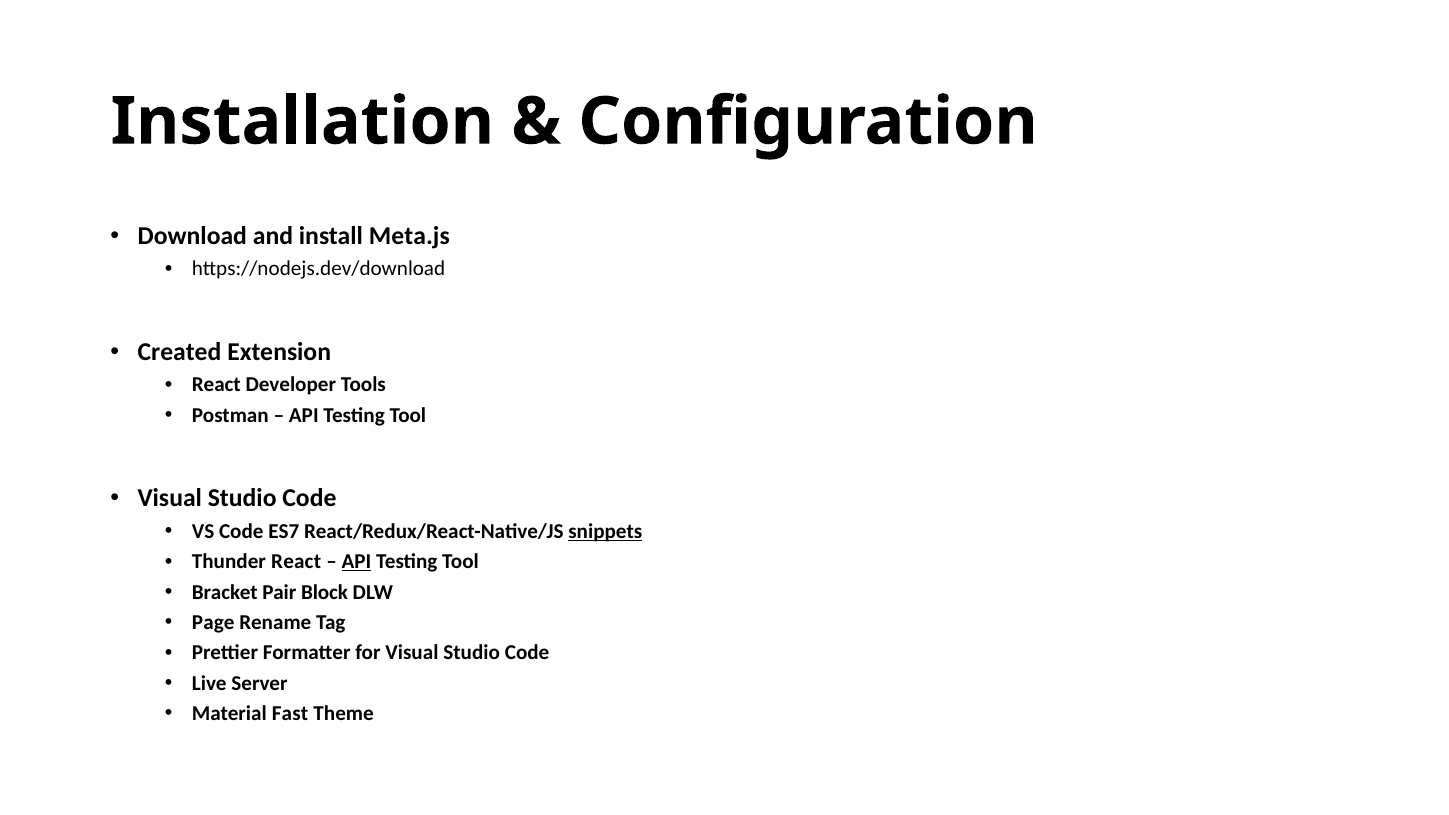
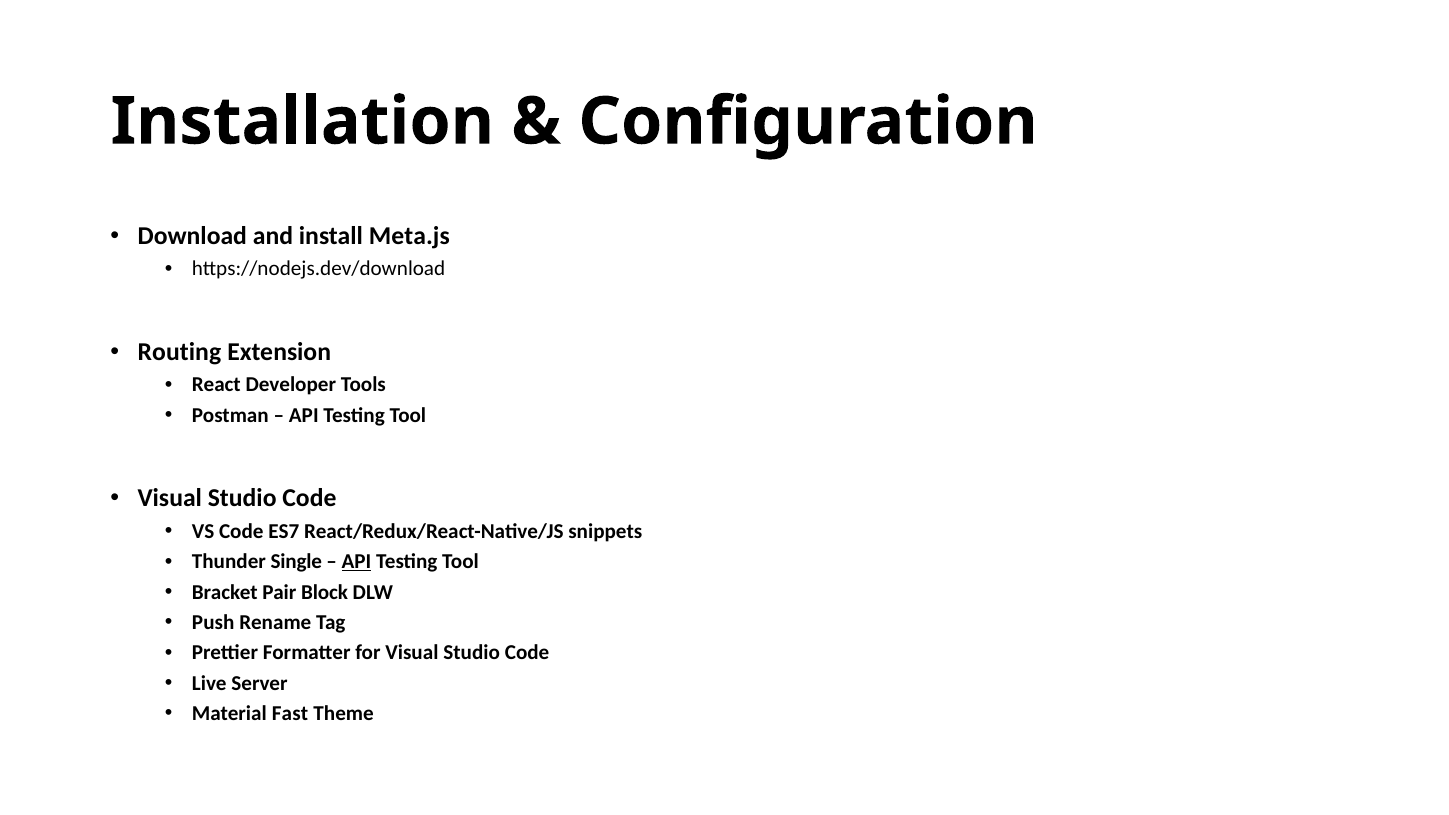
Created: Created -> Routing (179, 352)
snippets underline: present -> none (605, 531)
Thunder React: React -> Single (296, 562)
Page: Page -> Push (213, 623)
